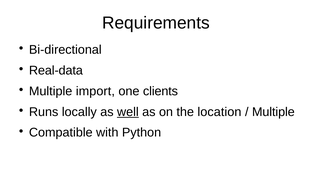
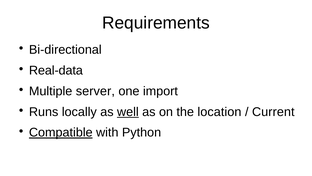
import: import -> server (95, 91)
clients: clients -> import (160, 91)
Multiple: Multiple -> Current (273, 112)
Compatible underline: none -> present (61, 132)
